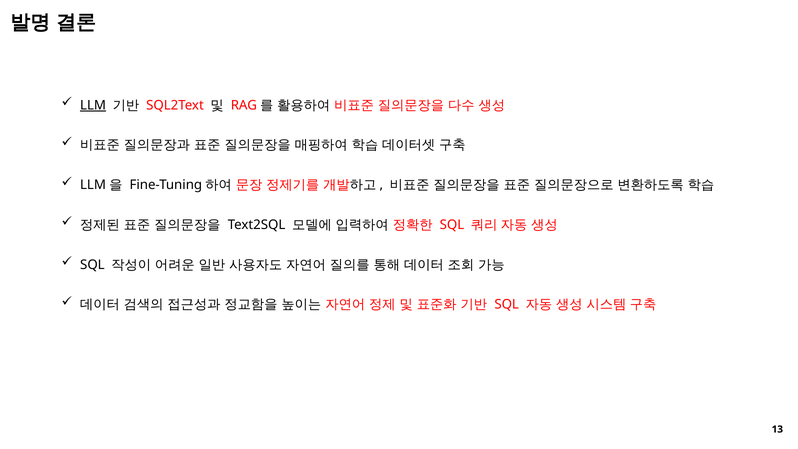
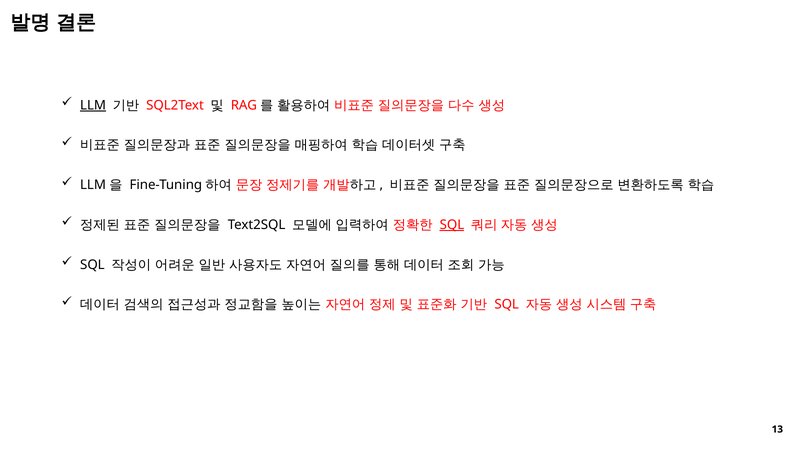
SQL underline: none -> present (452, 225)
